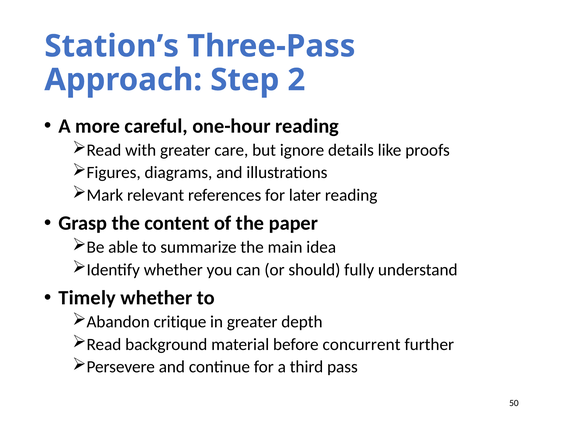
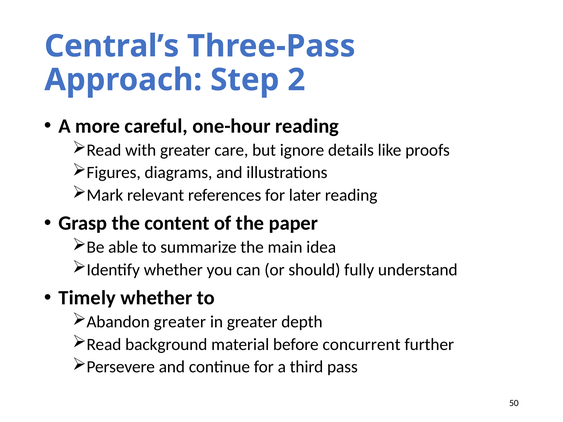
Station’s: Station’s -> Central’s (112, 46)
Abandon critique: critique -> greater (180, 322)
